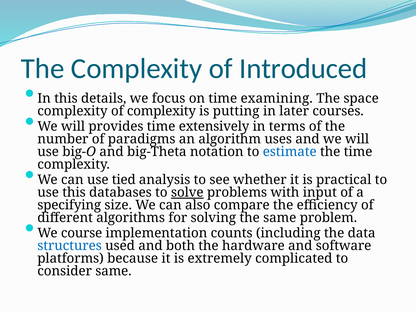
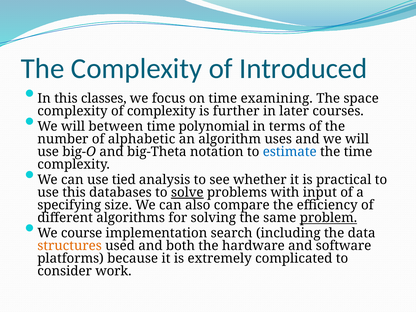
details: details -> classes (104, 98)
putting: putting -> further (236, 111)
provides: provides -> between (116, 126)
extensively: extensively -> polynomial (214, 126)
paradigms: paradigms -> alphabetic (142, 139)
problem underline: none -> present (328, 218)
counts: counts -> search (232, 233)
structures colour: blue -> orange (70, 246)
consider same: same -> work (113, 271)
